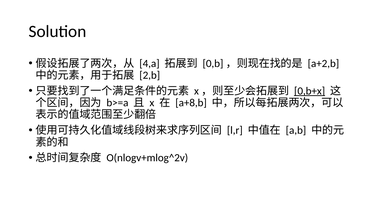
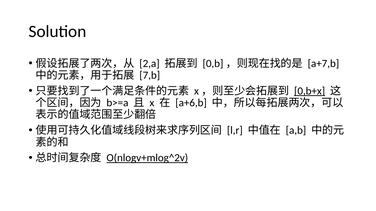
4,a: 4,a -> 2,a (149, 64)
a+2,b: a+2,b -> a+7,b (323, 64)
2,b: 2,b -> 7,b (150, 75)
a+8,b: a+8,b -> a+6,b (191, 103)
O(nlogv+mlog^2v underline: none -> present (147, 158)
